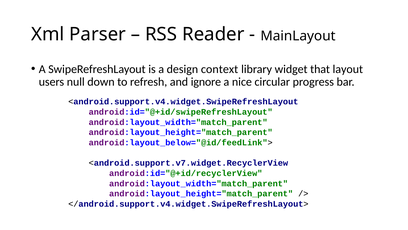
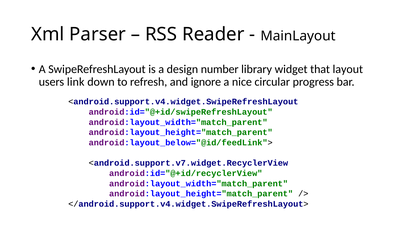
context: context -> number (220, 69)
null: null -> link (76, 82)
